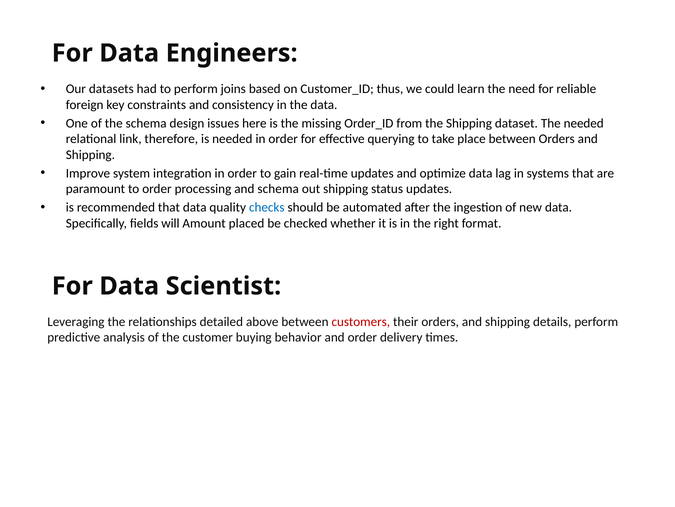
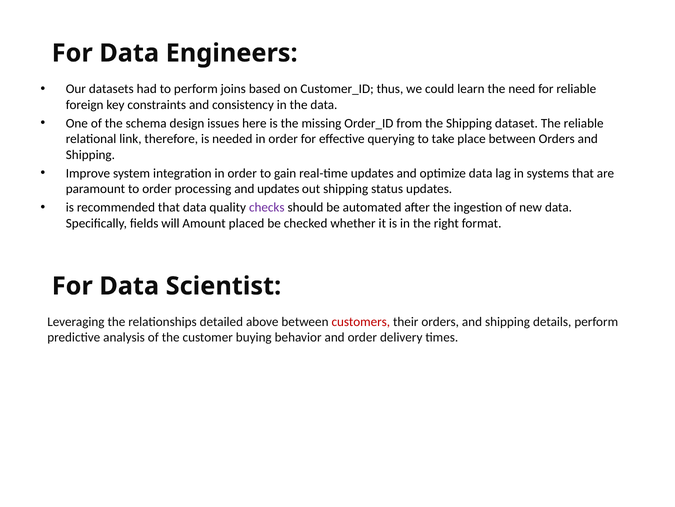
The needed: needed -> reliable (584, 123)
and schema: schema -> updates (278, 189)
checks colour: blue -> purple (267, 207)
